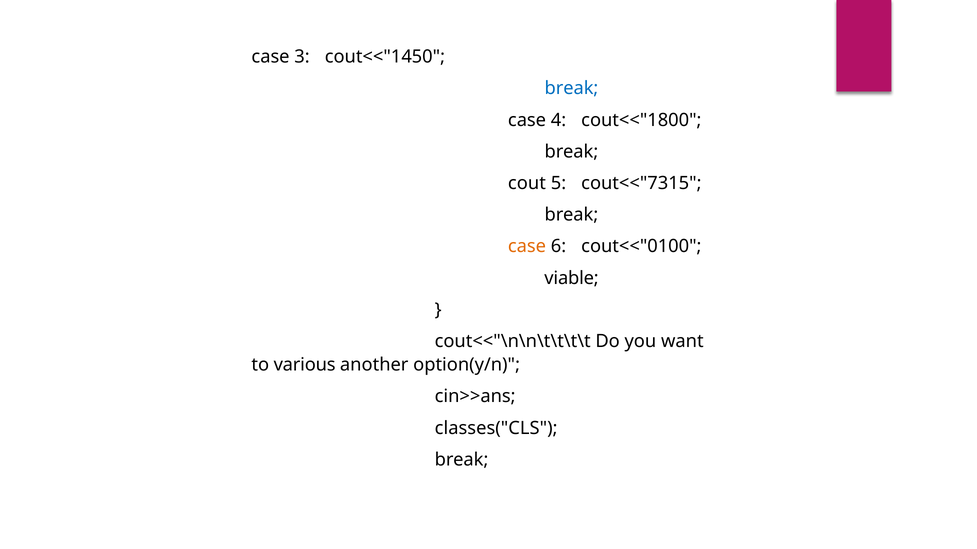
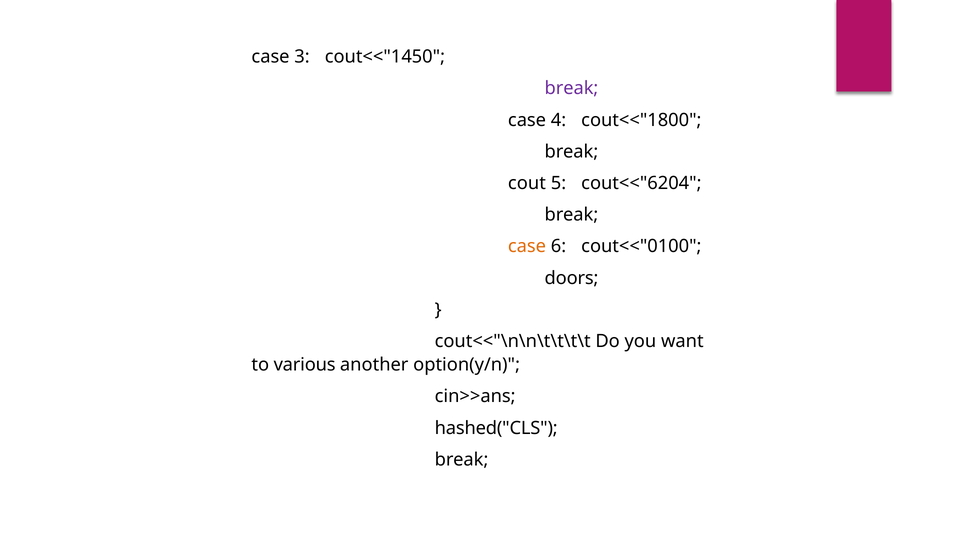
break colour: blue -> purple (572, 88)
cout<<"7315: cout<<"7315 -> cout<<"6204 (641, 183)
viable: viable -> doors (572, 278)
classes("CLS: classes("CLS -> hashed("CLS (496, 428)
